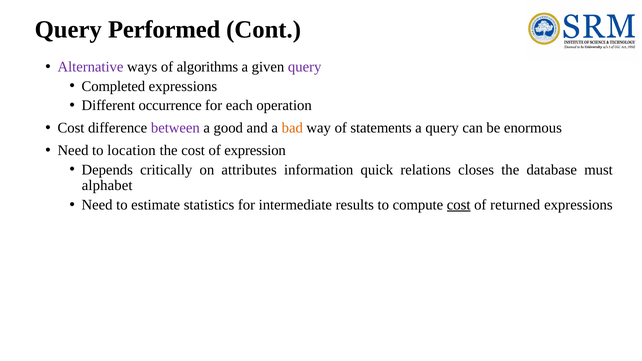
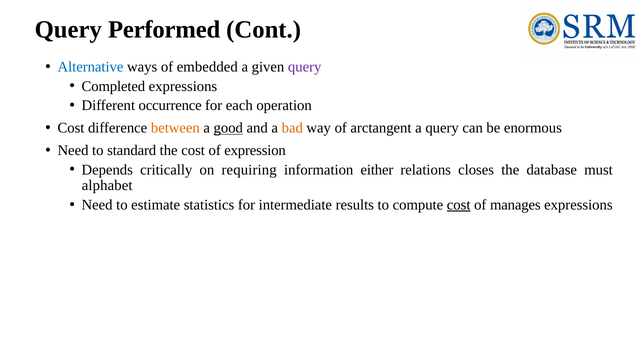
Alternative colour: purple -> blue (90, 67)
algorithms: algorithms -> embedded (207, 67)
between colour: purple -> orange (175, 128)
good underline: none -> present (228, 128)
statements: statements -> arctangent (381, 128)
location: location -> standard (132, 151)
attributes: attributes -> requiring (249, 170)
quick: quick -> either (377, 170)
returned: returned -> manages (515, 205)
